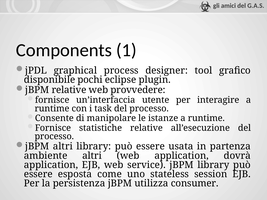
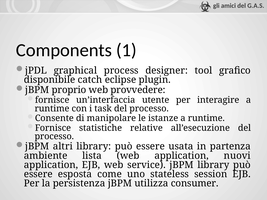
pochi: pochi -> catch (90, 80)
jBPM relative: relative -> proprio (69, 90)
ambiente altri: altri -> lista (92, 156)
dovrà: dovrà -> nuovi (237, 156)
